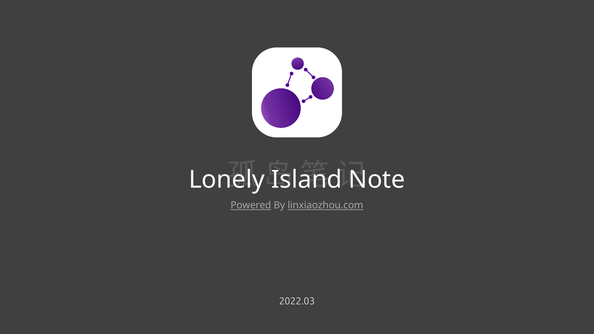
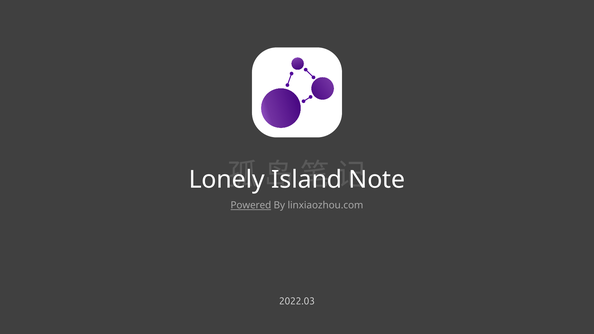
linxiaozhou.com underline: present -> none (325, 205)
